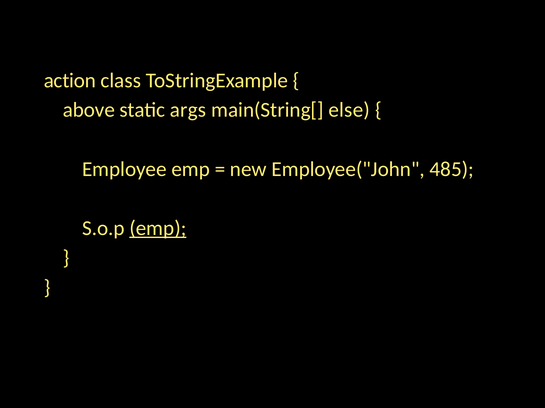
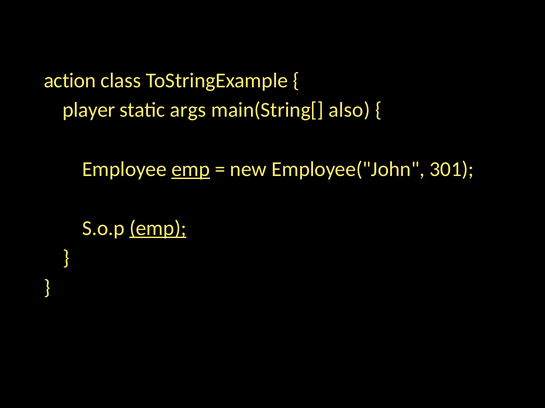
above: above -> player (89, 110)
else: else -> also (349, 110)
emp underline: none -> present (191, 169)
485: 485 -> 301 (452, 169)
